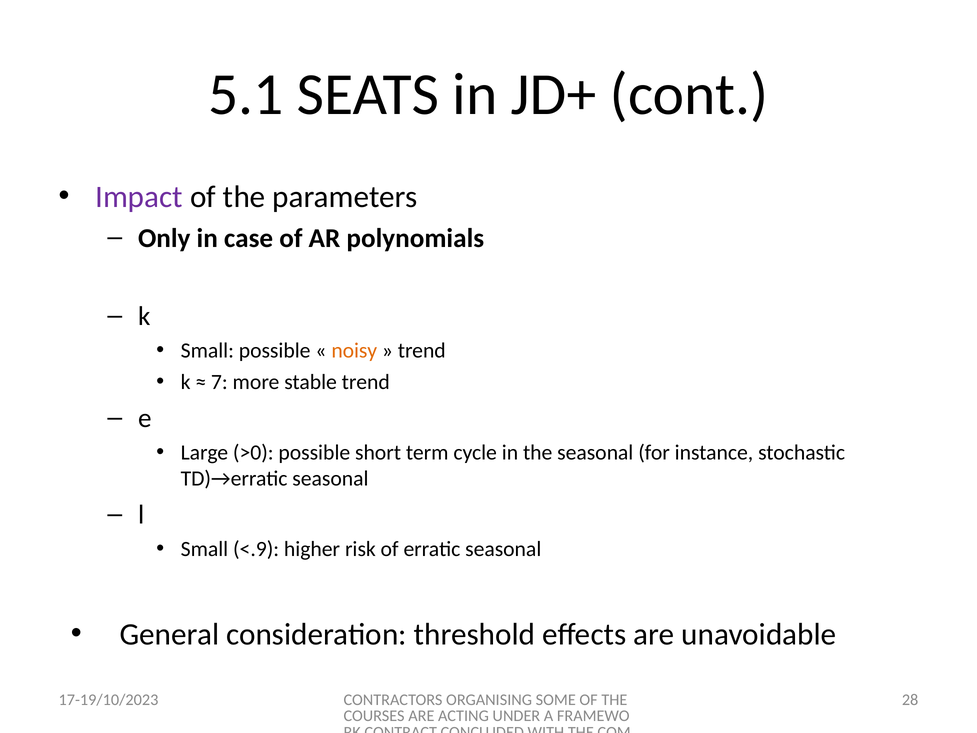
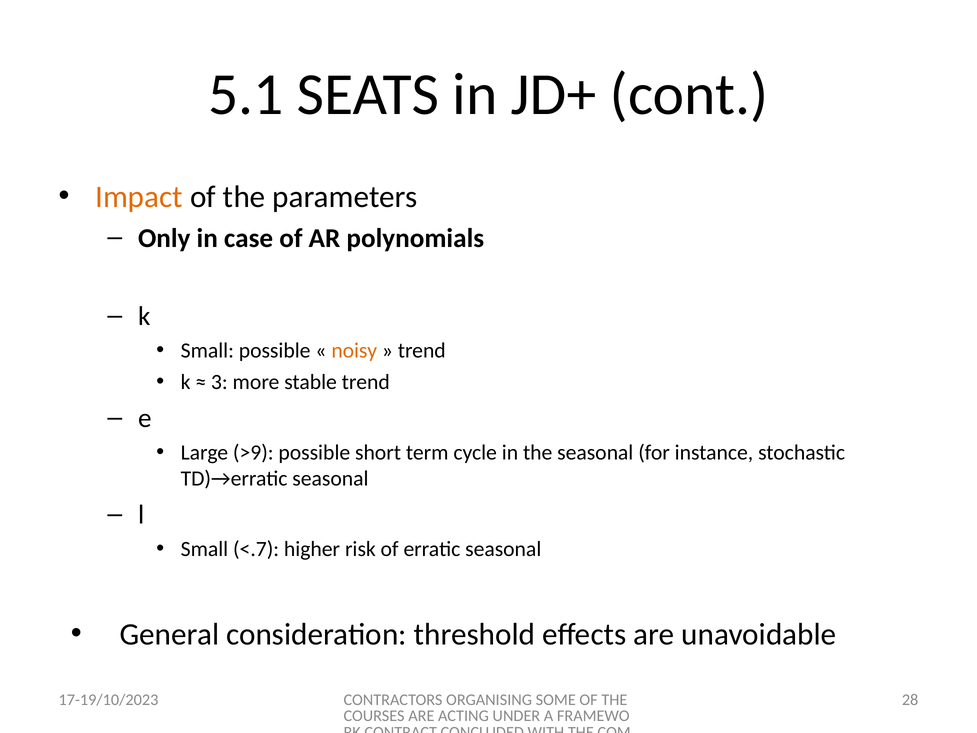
Impact colour: purple -> orange (139, 197)
7: 7 -> 3 (219, 382)
>0: >0 -> >9 (253, 452)
<.9: <.9 -> <.7 (256, 549)
